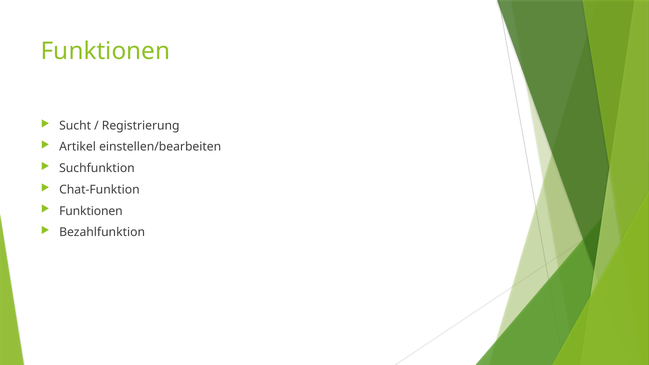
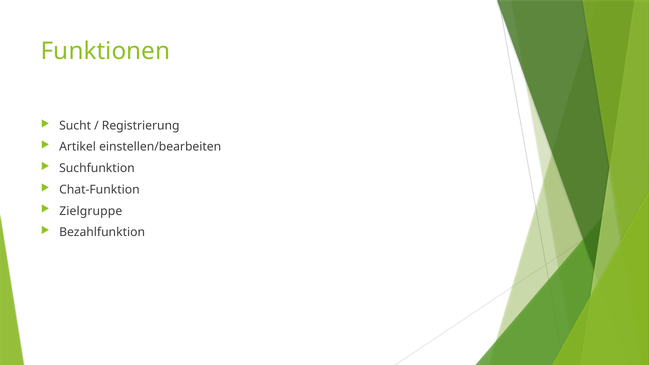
Funktionen: Funktionen -> Zielgruppe (91, 211)
